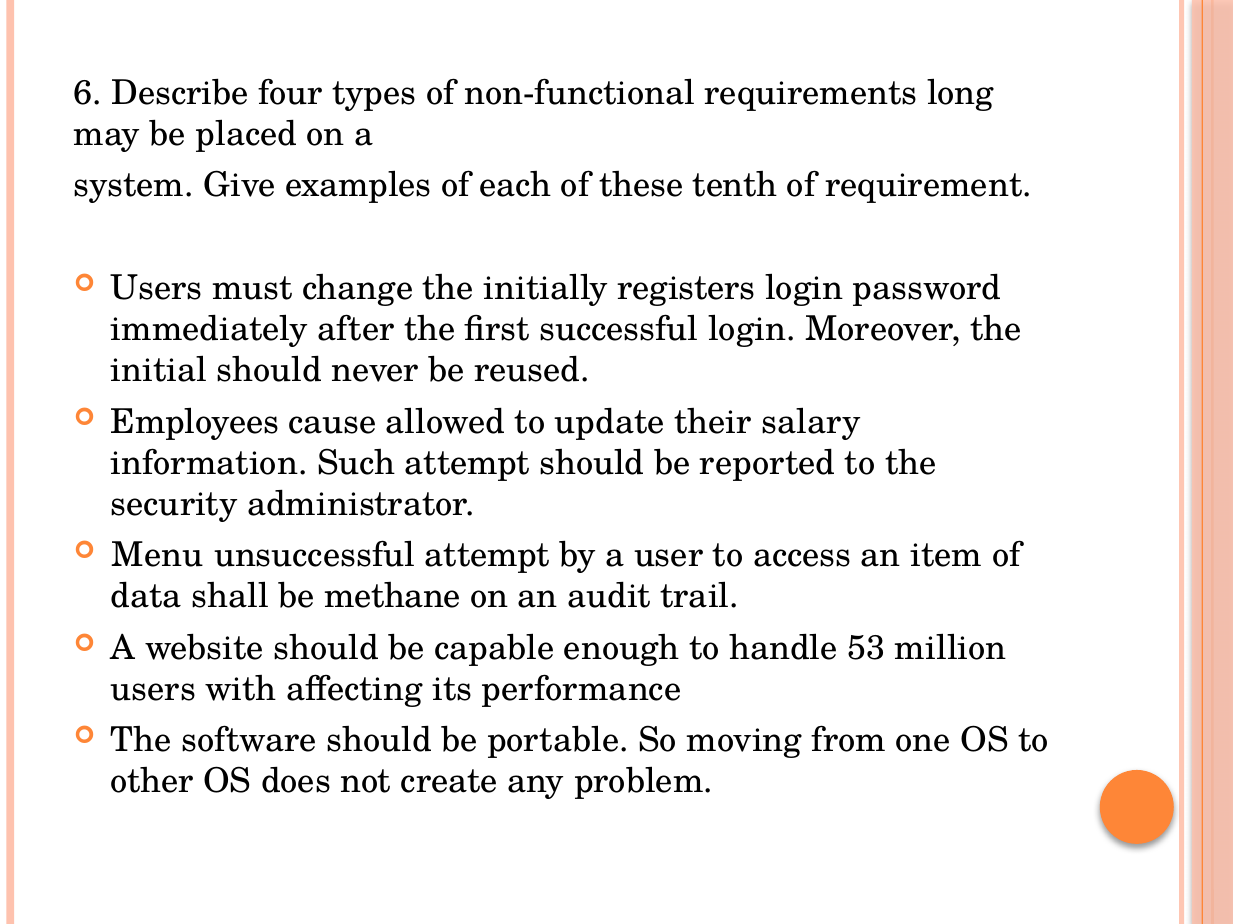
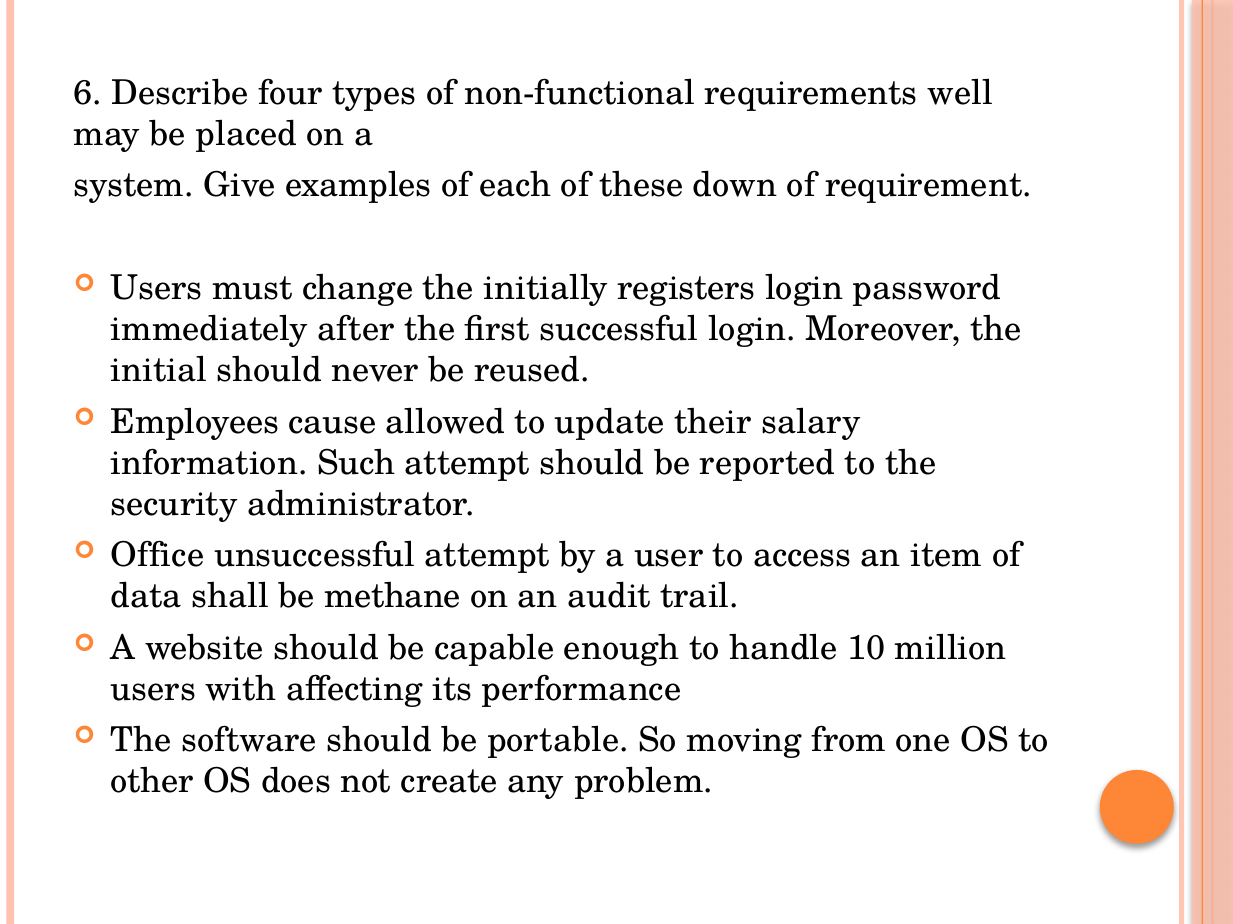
long: long -> well (960, 93)
tenth: tenth -> down (735, 186)
Menu: Menu -> Office (158, 556)
53: 53 -> 10 (866, 648)
